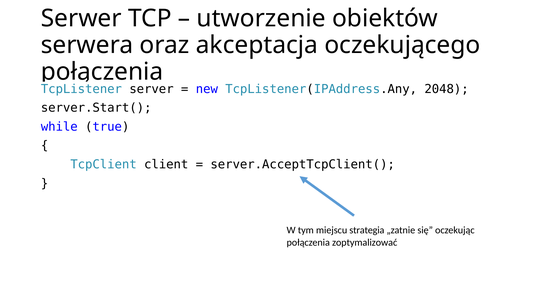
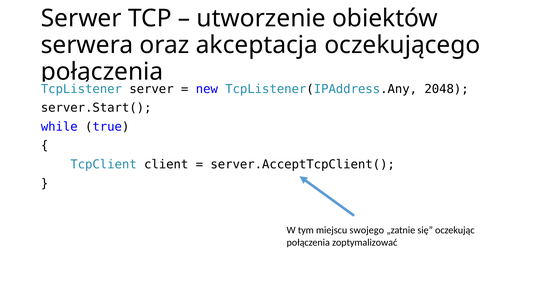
strategia: strategia -> swojego (367, 230)
